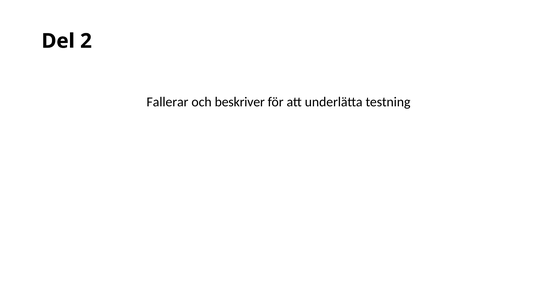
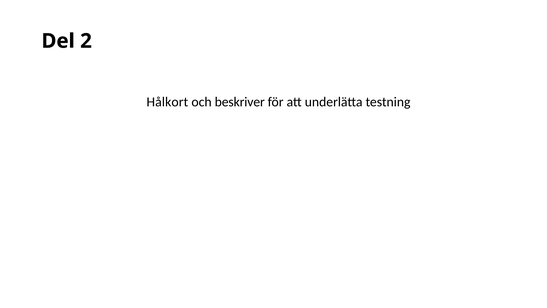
Fallerar: Fallerar -> Hålkort (167, 102)
